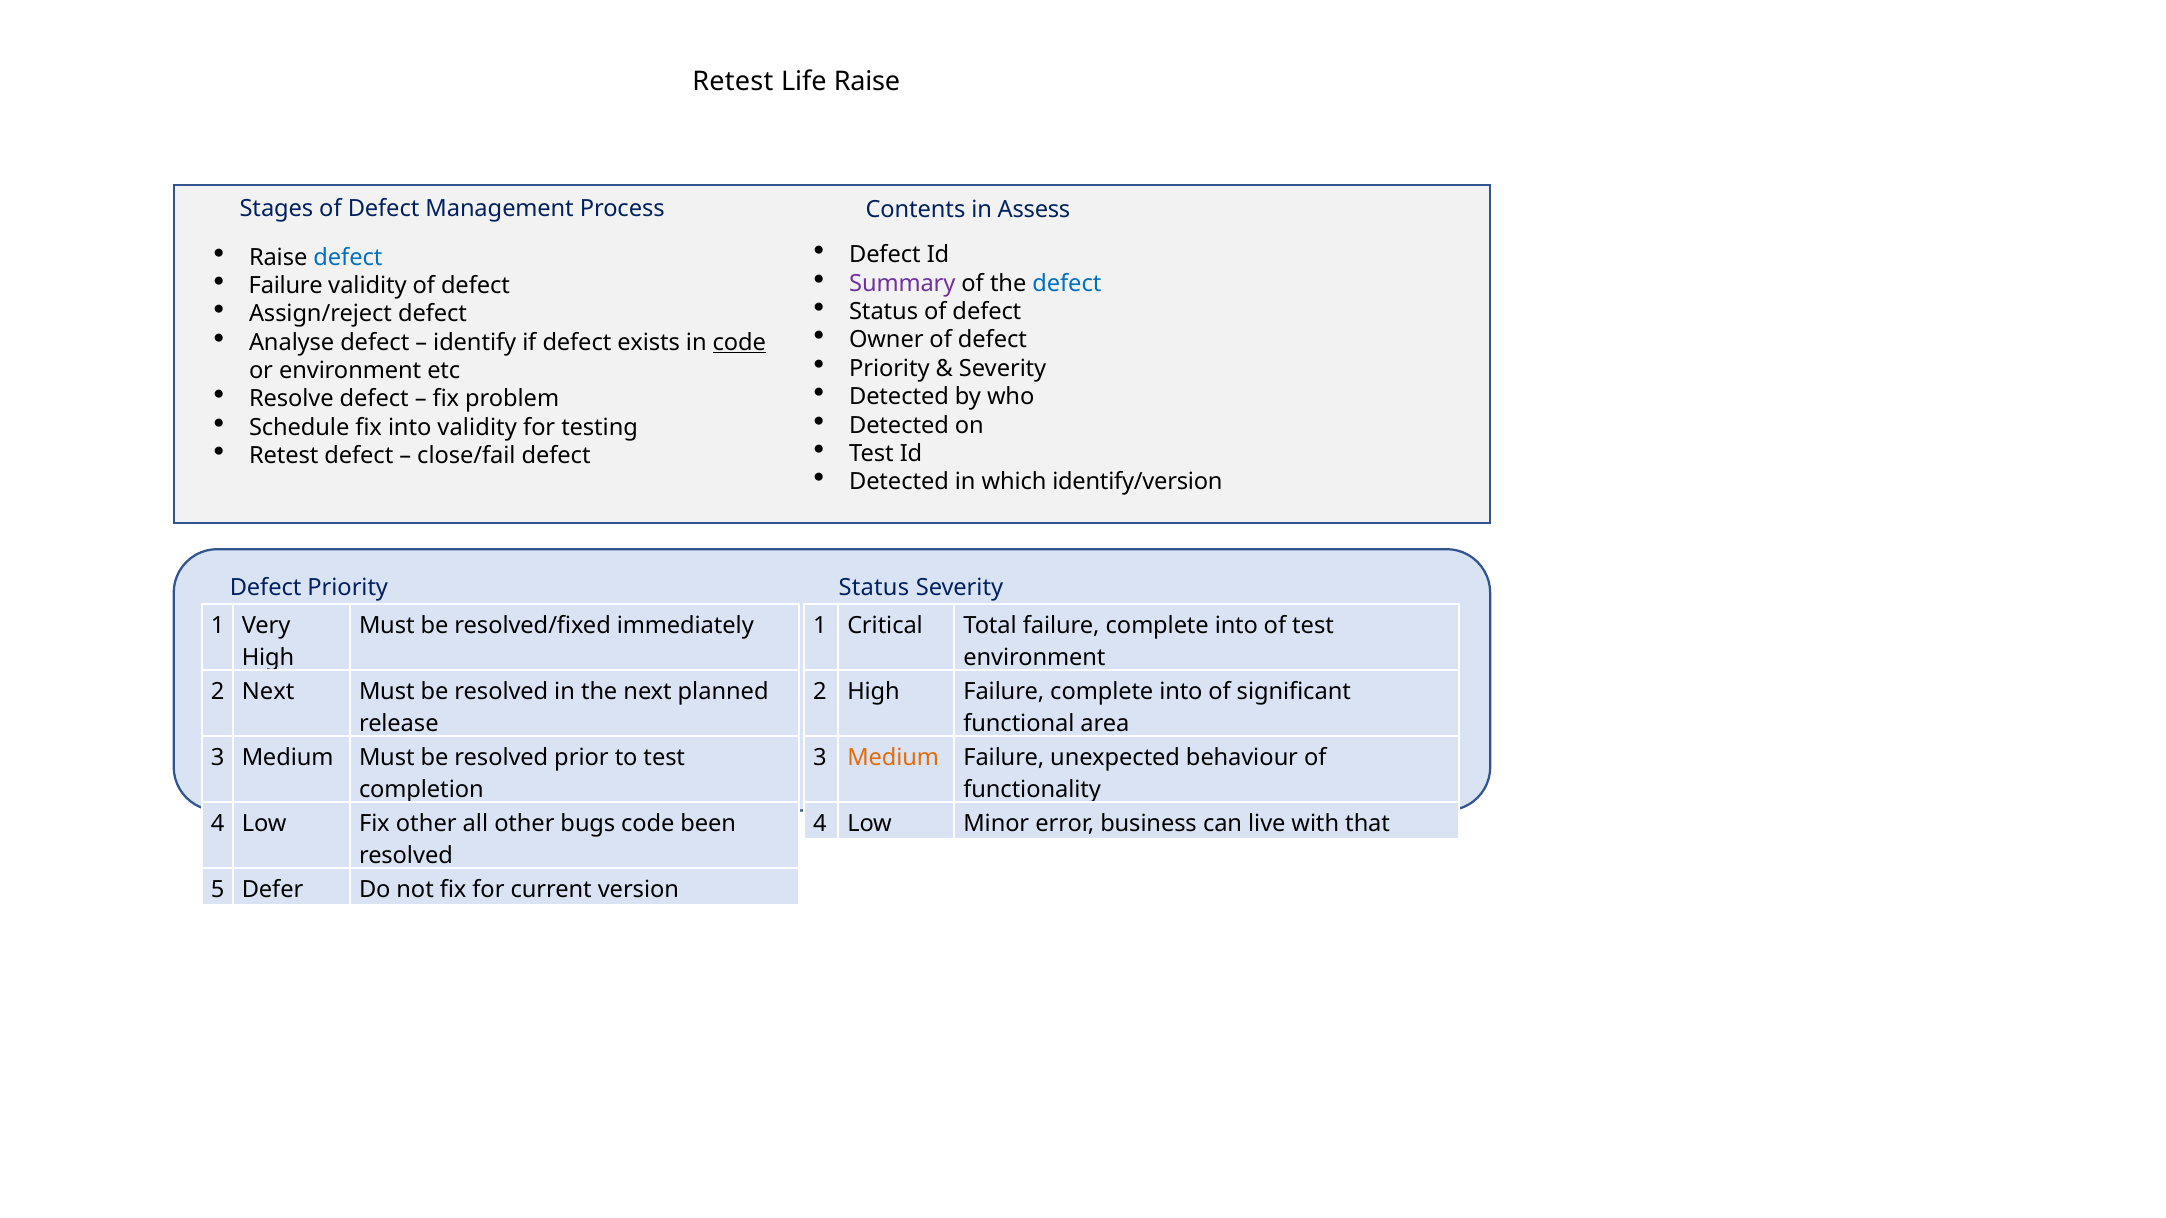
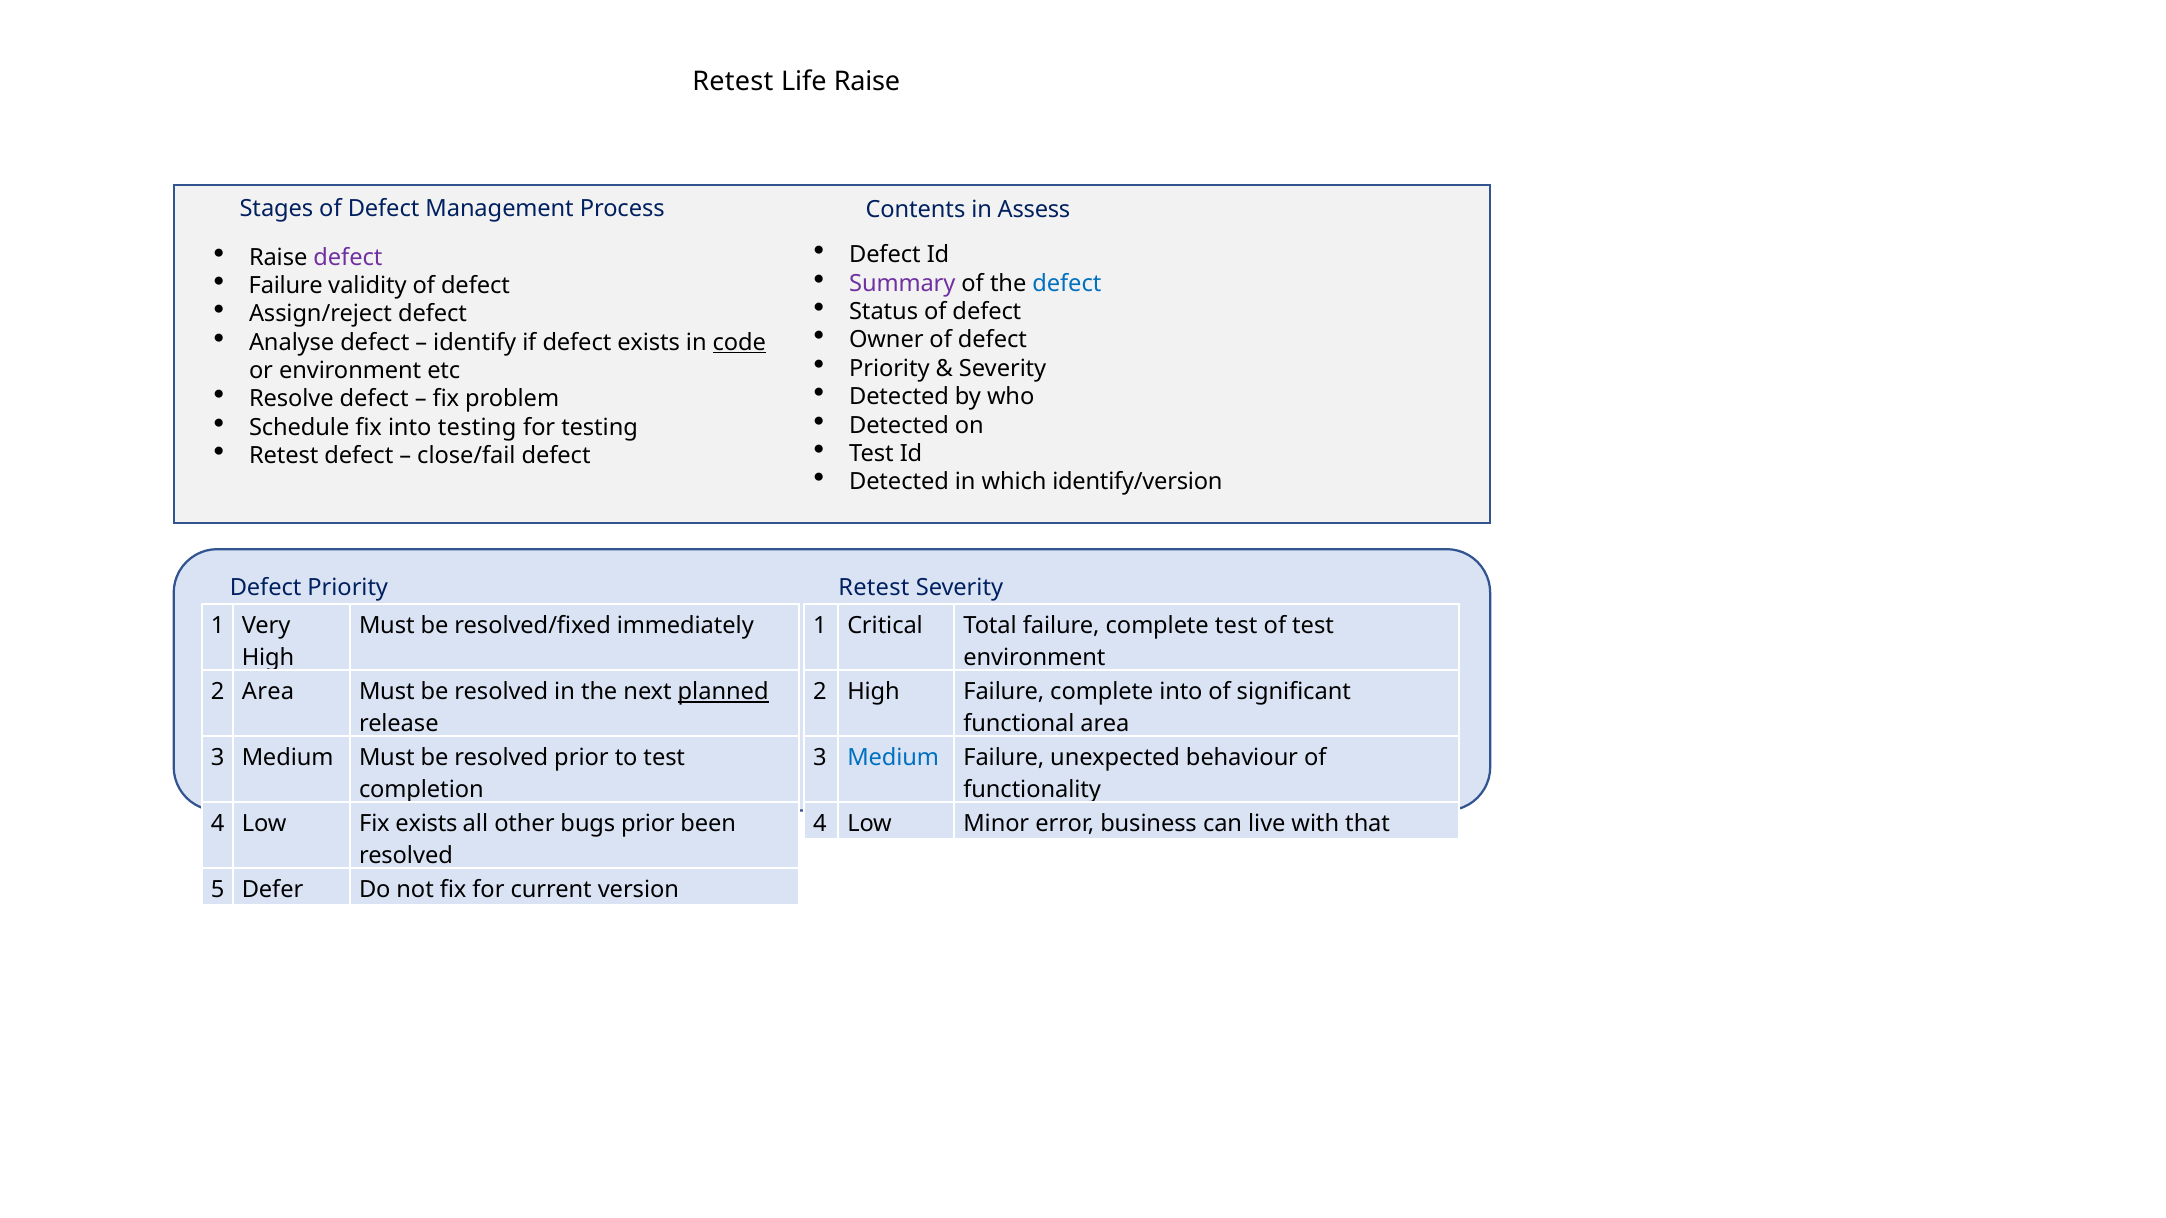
defect colour: blue -> purple (348, 257)
into validity: validity -> testing (477, 428)
Priority Status: Status -> Retest (874, 588)
Total failure complete into: into -> test (1236, 626)
2 Next: Next -> Area (268, 692)
planned underline: none -> present (723, 692)
Medium colour: orange -> blue (893, 758)
Fix other: other -> exists (426, 824)
bugs code: code -> prior (648, 824)
